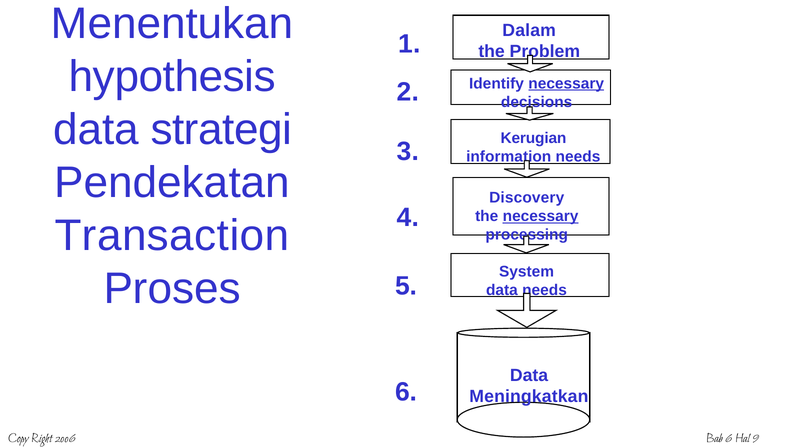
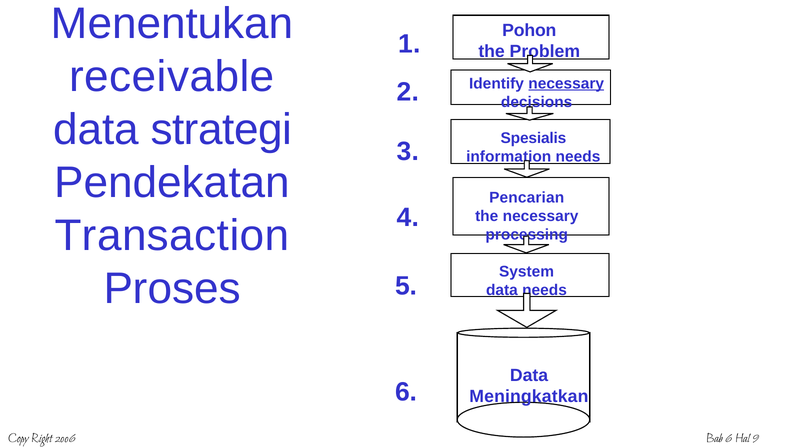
Dalam: Dalam -> Pohon (529, 30)
hypothesis: hypothesis -> receivable (172, 77)
Kerugian: Kerugian -> Spesialis (533, 138)
Discovery: Discovery -> Pencarian (527, 198)
necessary underline: present -> none (541, 216)
